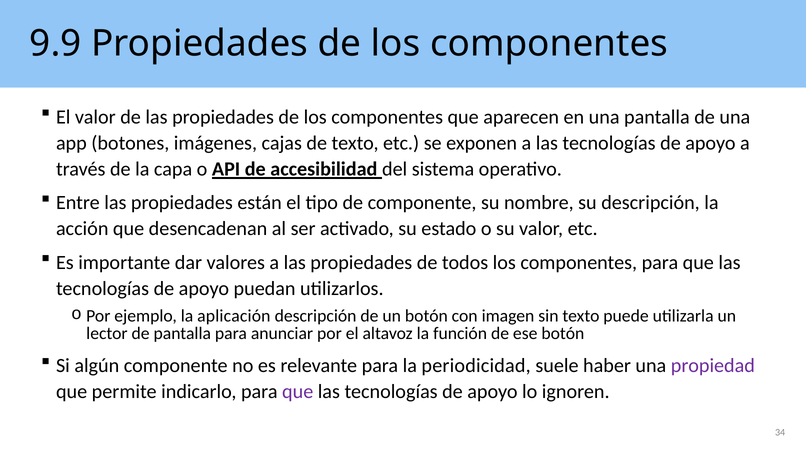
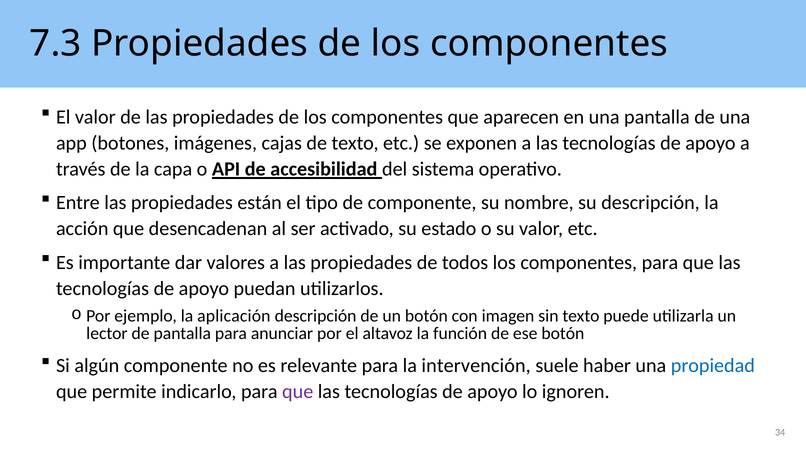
9.9: 9.9 -> 7.3 (56, 44)
periodicidad: periodicidad -> intervención (476, 366)
propiedad colour: purple -> blue (713, 366)
